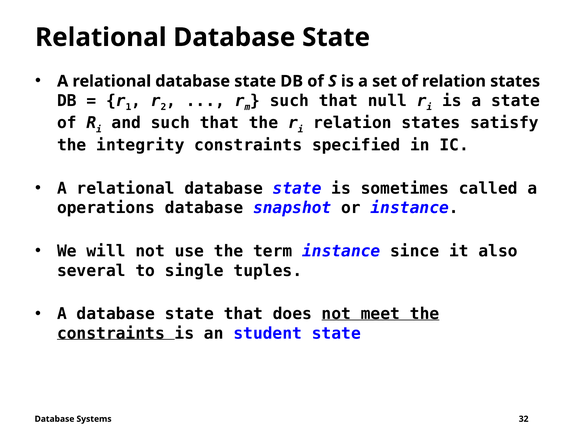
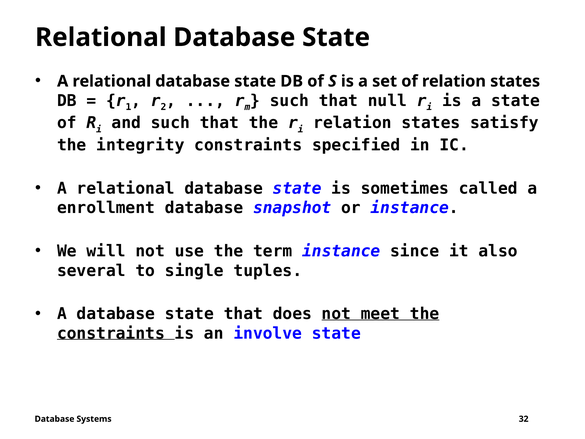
operations: operations -> enrollment (106, 208)
student: student -> involve (268, 333)
